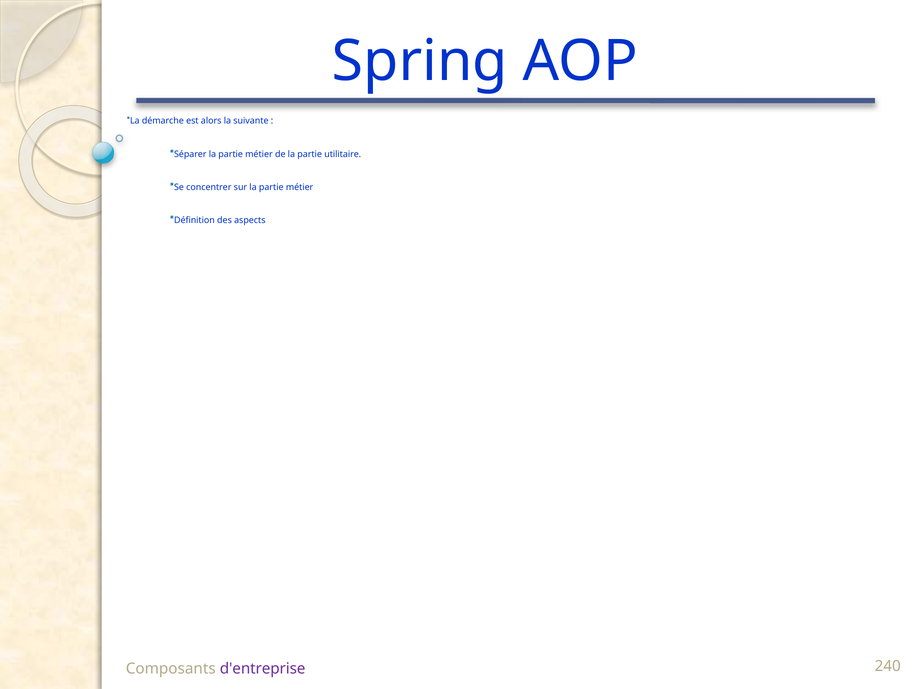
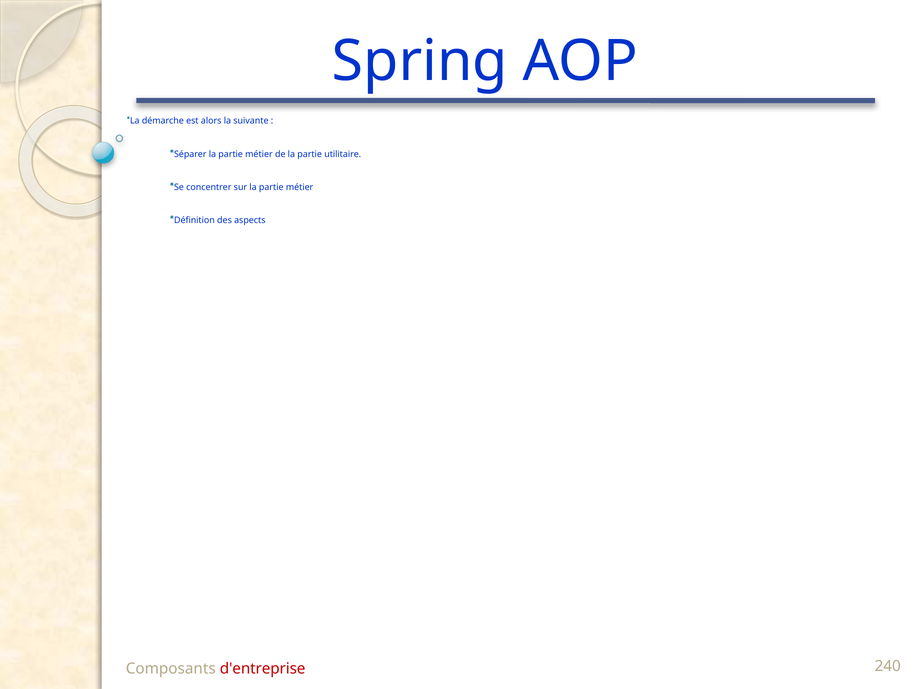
d'entreprise colour: purple -> red (263, 668)
